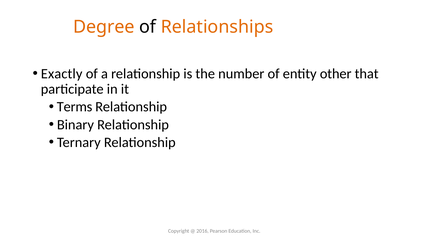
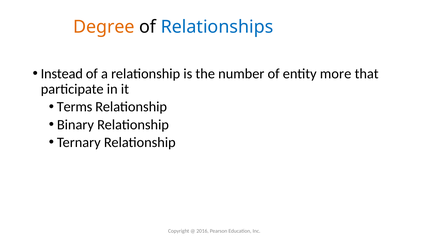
Relationships colour: orange -> blue (217, 27)
Exactly: Exactly -> Instead (62, 74)
other: other -> more (336, 74)
